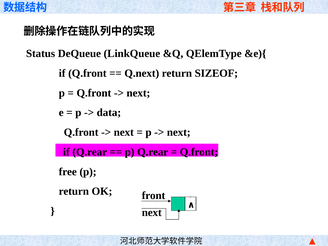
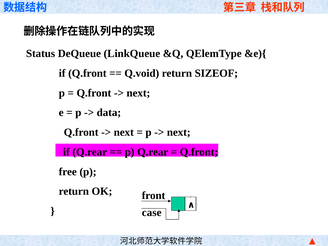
Q.next: Q.next -> Q.void (142, 73)
next: next -> case (152, 213)
